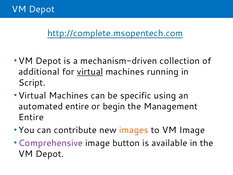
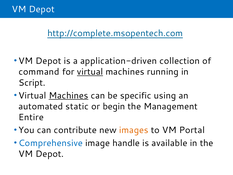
mechanism-driven: mechanism-driven -> application-driven (119, 61)
additional: additional -> command (39, 72)
Machines underline: none -> present (69, 95)
automated entire: entire -> static (77, 106)
VM Image: Image -> Portal (192, 130)
Comprehensive colour: purple -> blue (51, 143)
button: button -> handle (126, 143)
